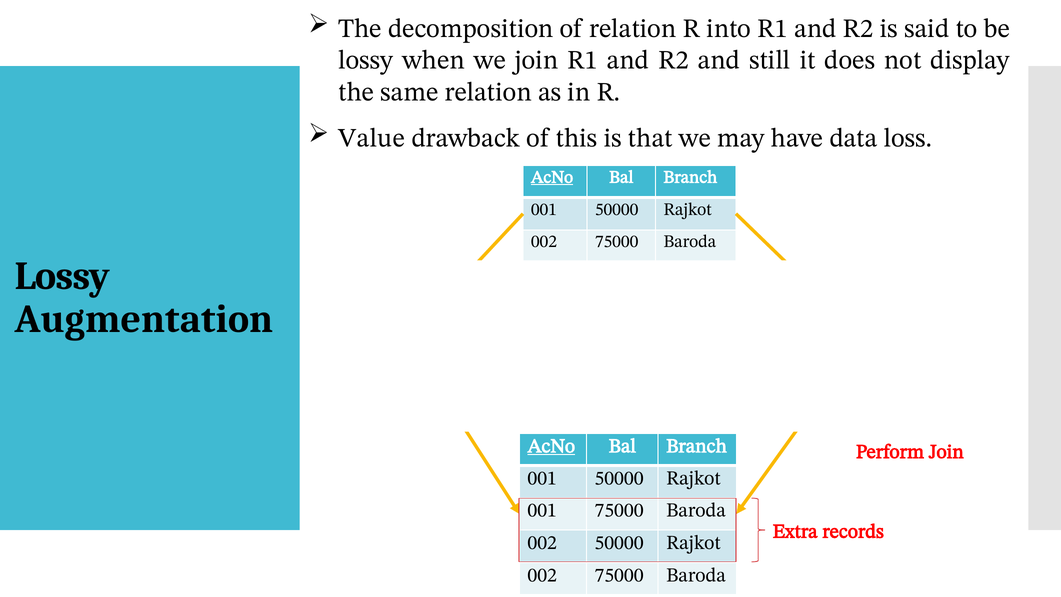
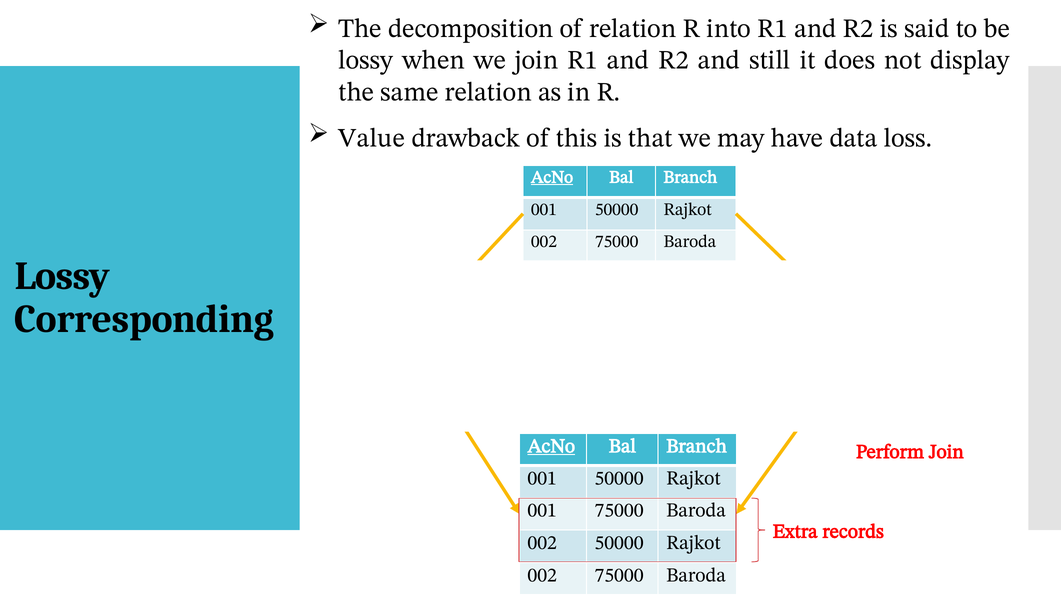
Augmentation: Augmentation -> Corresponding (144, 319)
